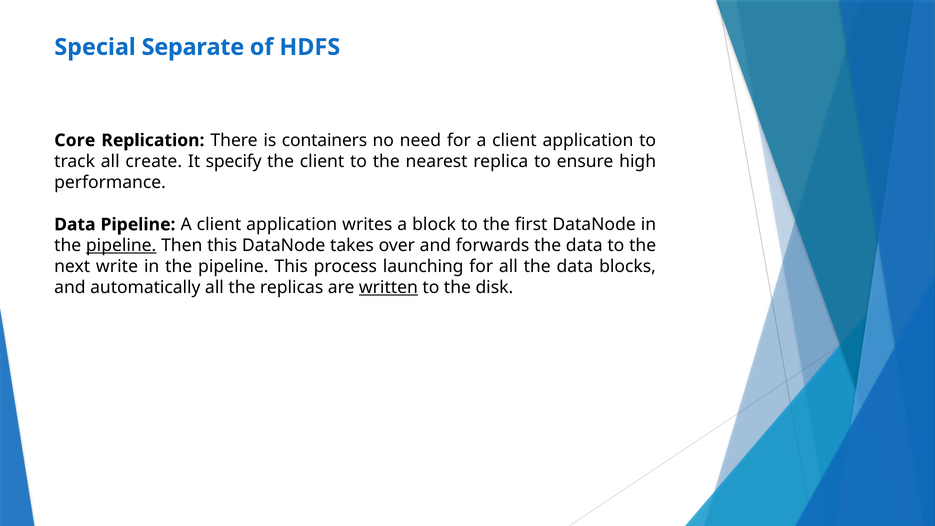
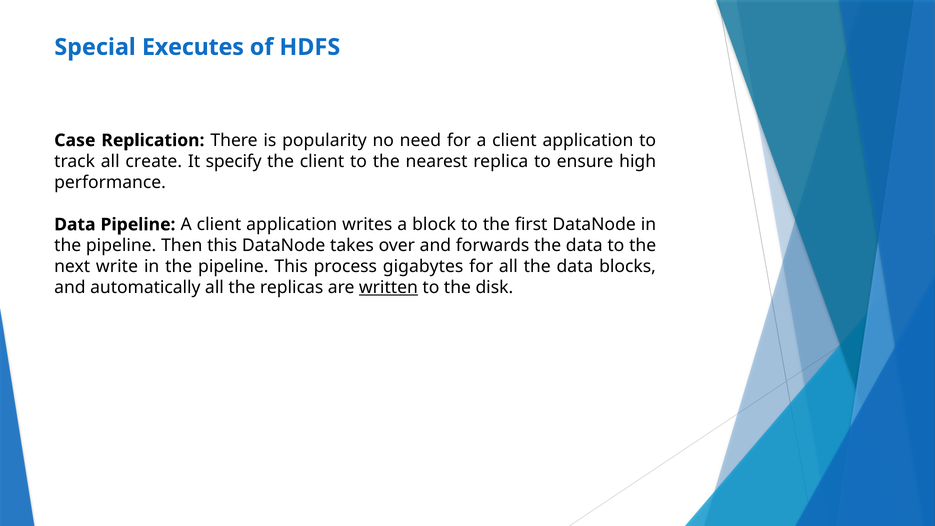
Separate: Separate -> Executes (193, 47)
Core: Core -> Case (75, 140)
containers: containers -> popularity (324, 140)
pipeline underline: present -> none (121, 246)
launching: launching -> gigabytes (423, 267)
